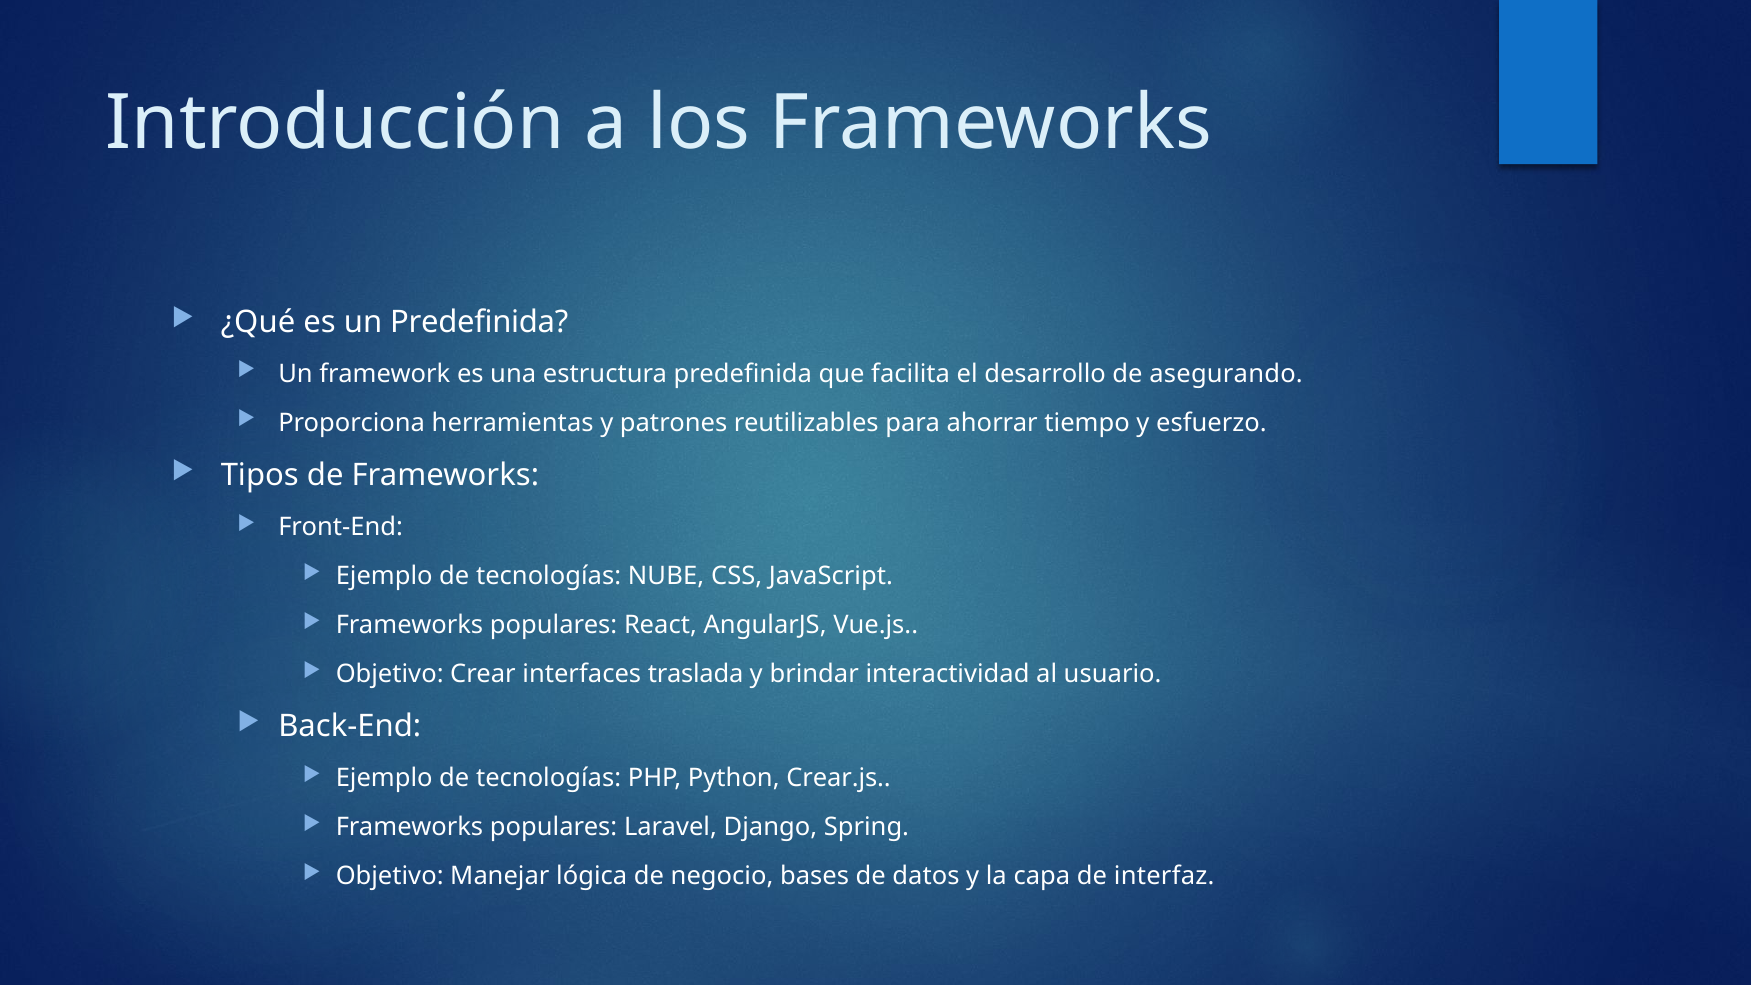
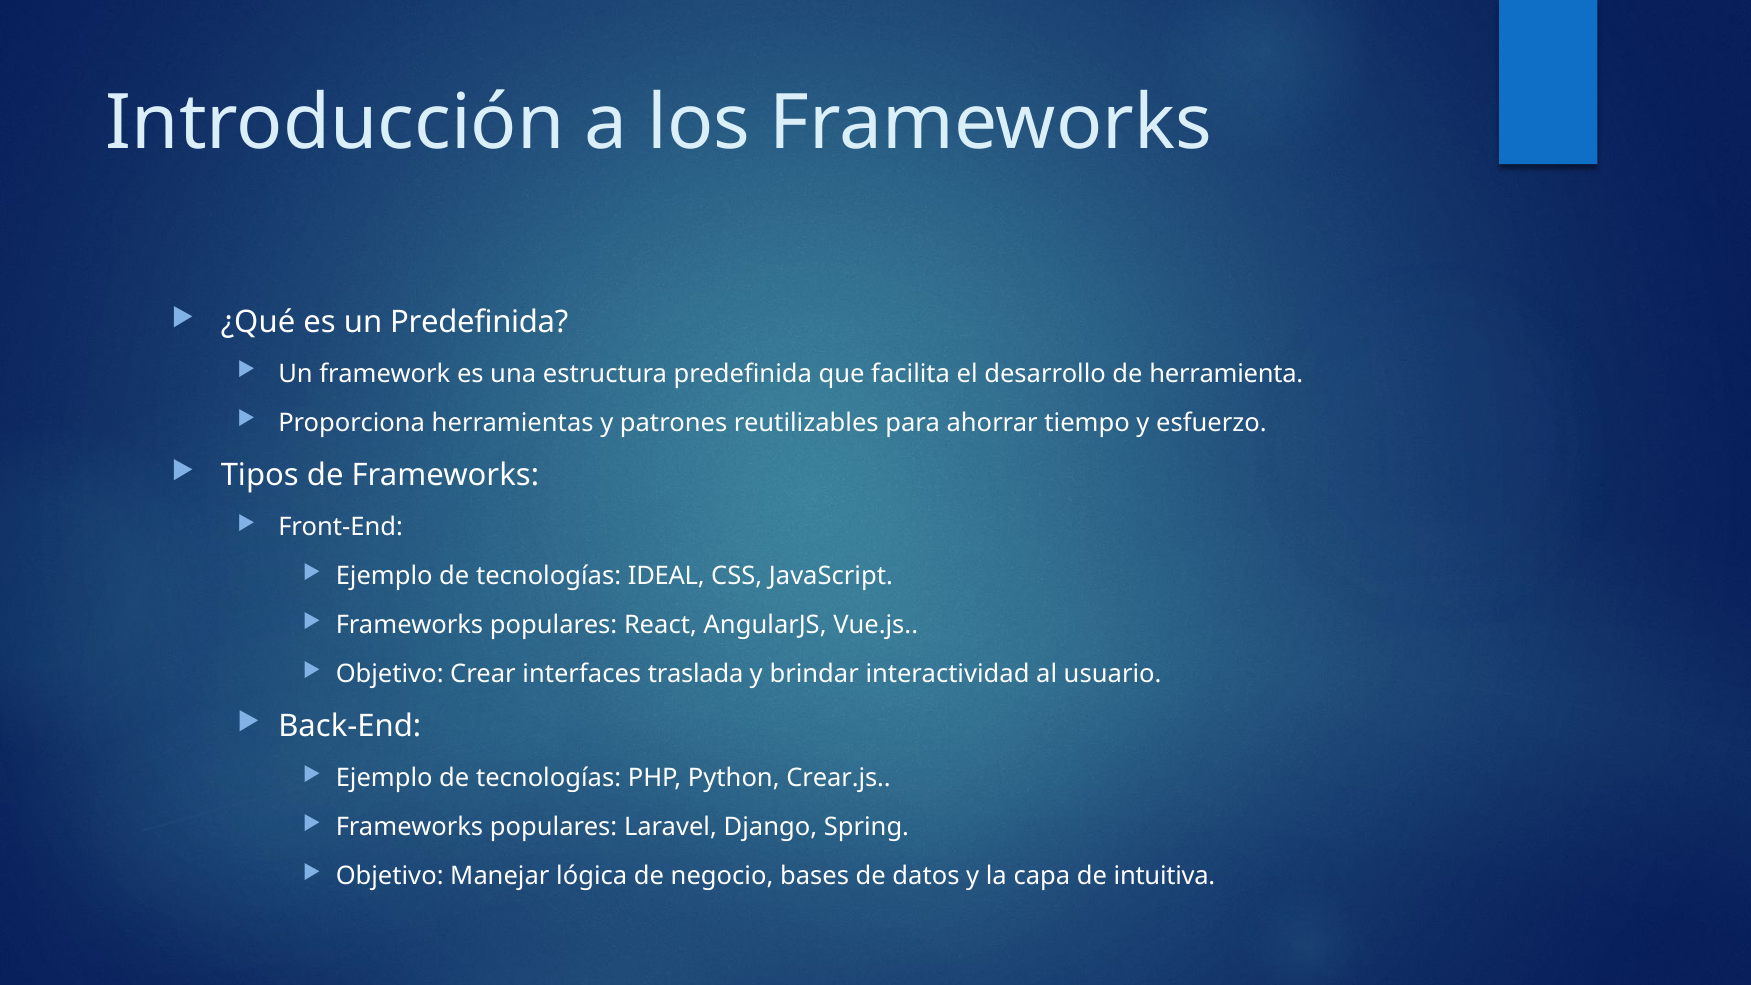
asegurando: asegurando -> herramienta (1226, 374)
NUBE: NUBE -> IDEAL (666, 576)
interfaz: interfaz -> intuitiva (1164, 876)
